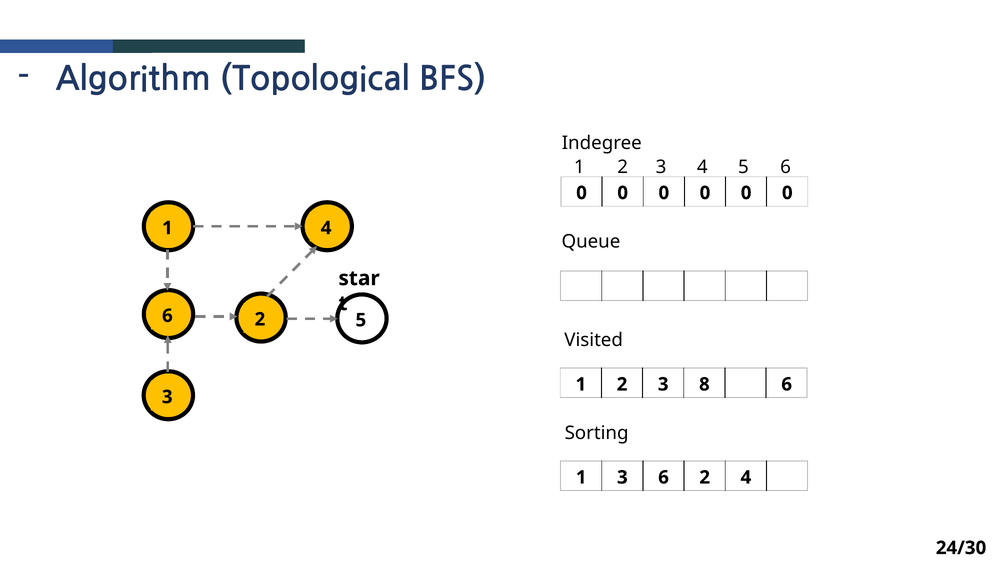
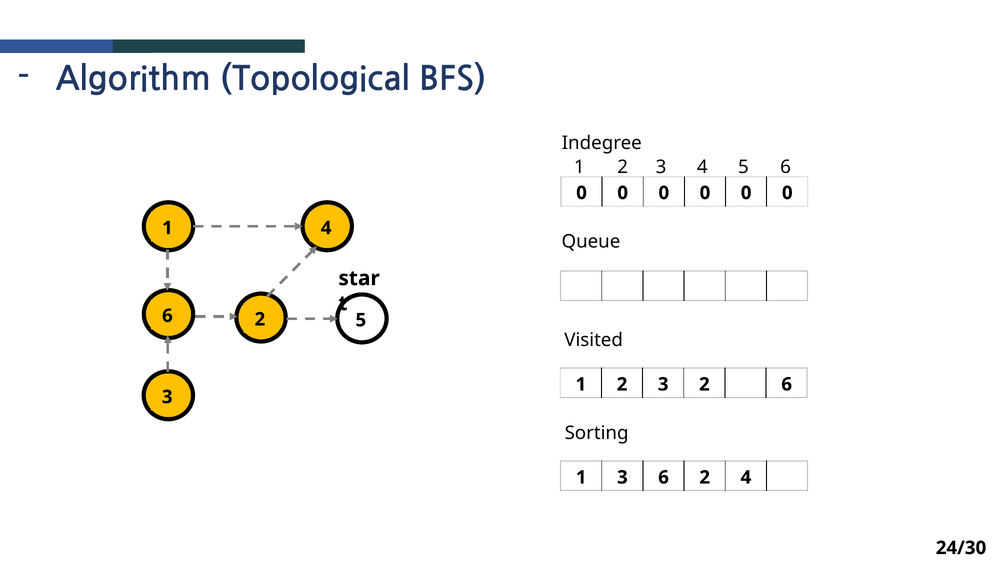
3 8: 8 -> 2 (704, 384)
